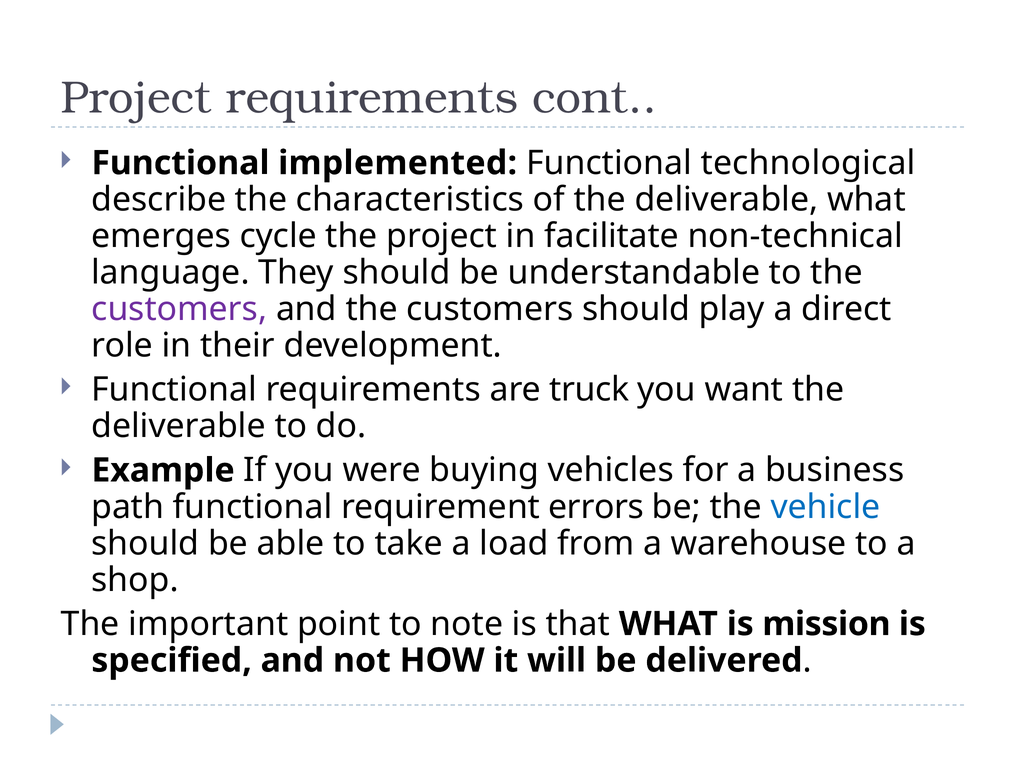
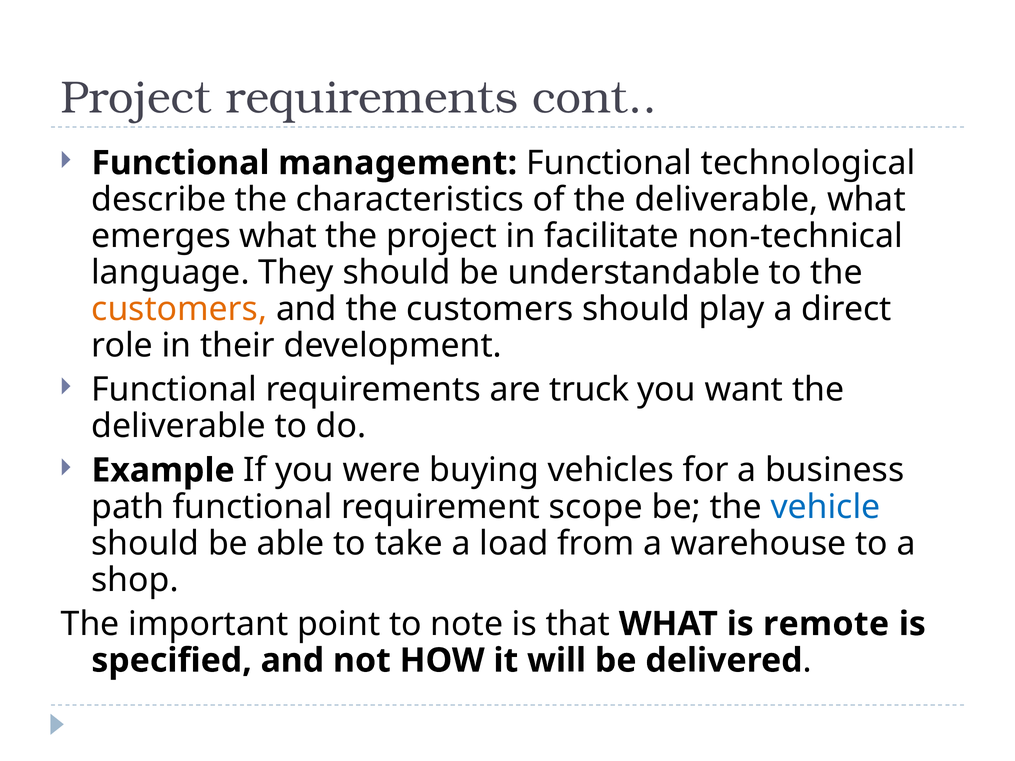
implemented: implemented -> management (398, 163)
emerges cycle: cycle -> what (278, 236)
customers colour: purple -> orange (179, 309)
errors: errors -> scope (596, 507)
mission: mission -> remote (826, 624)
